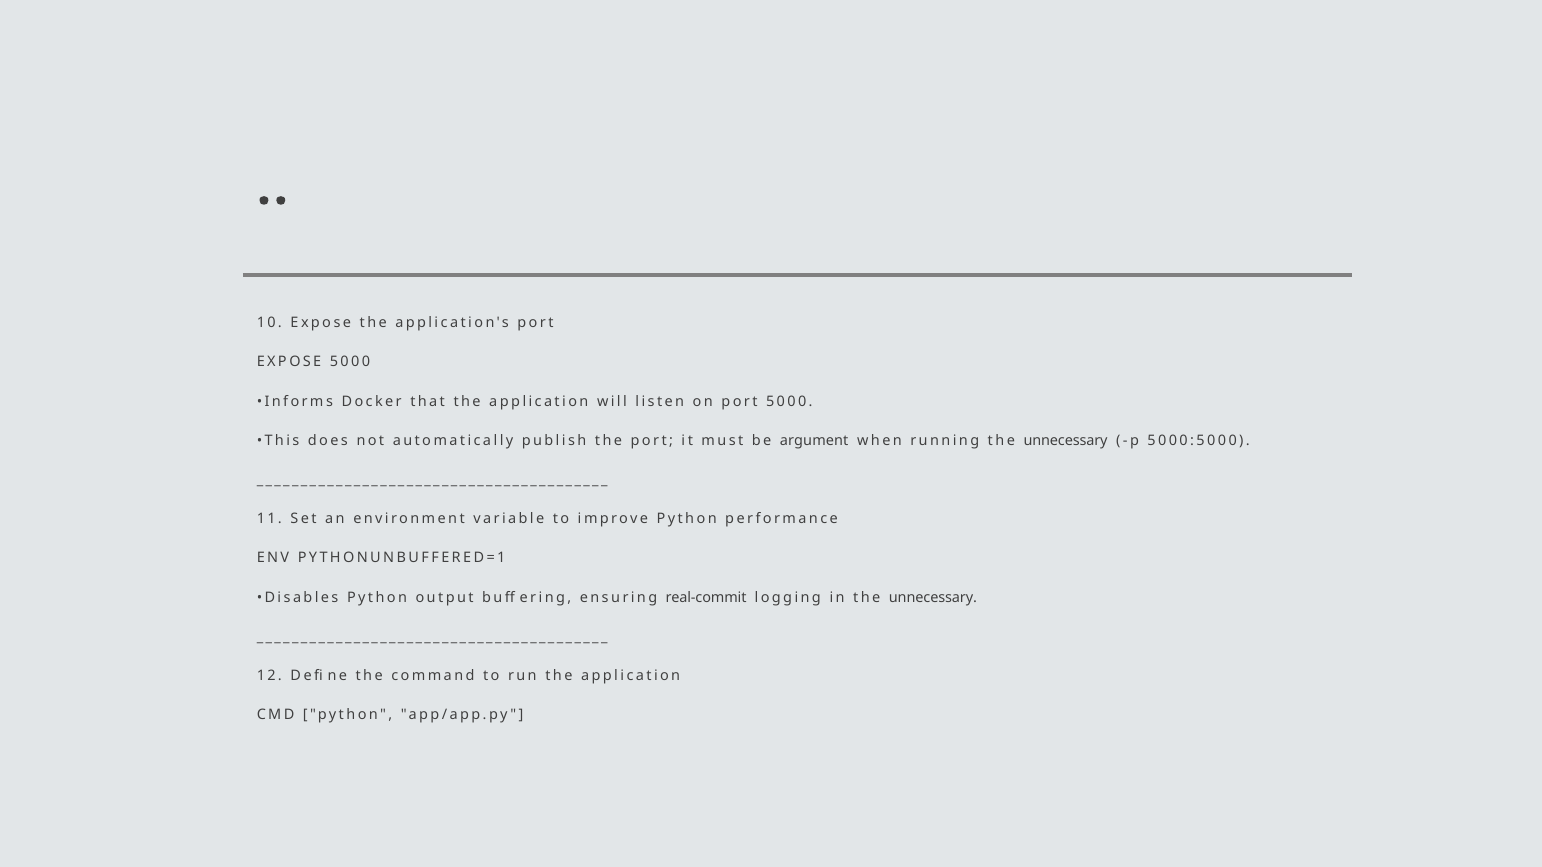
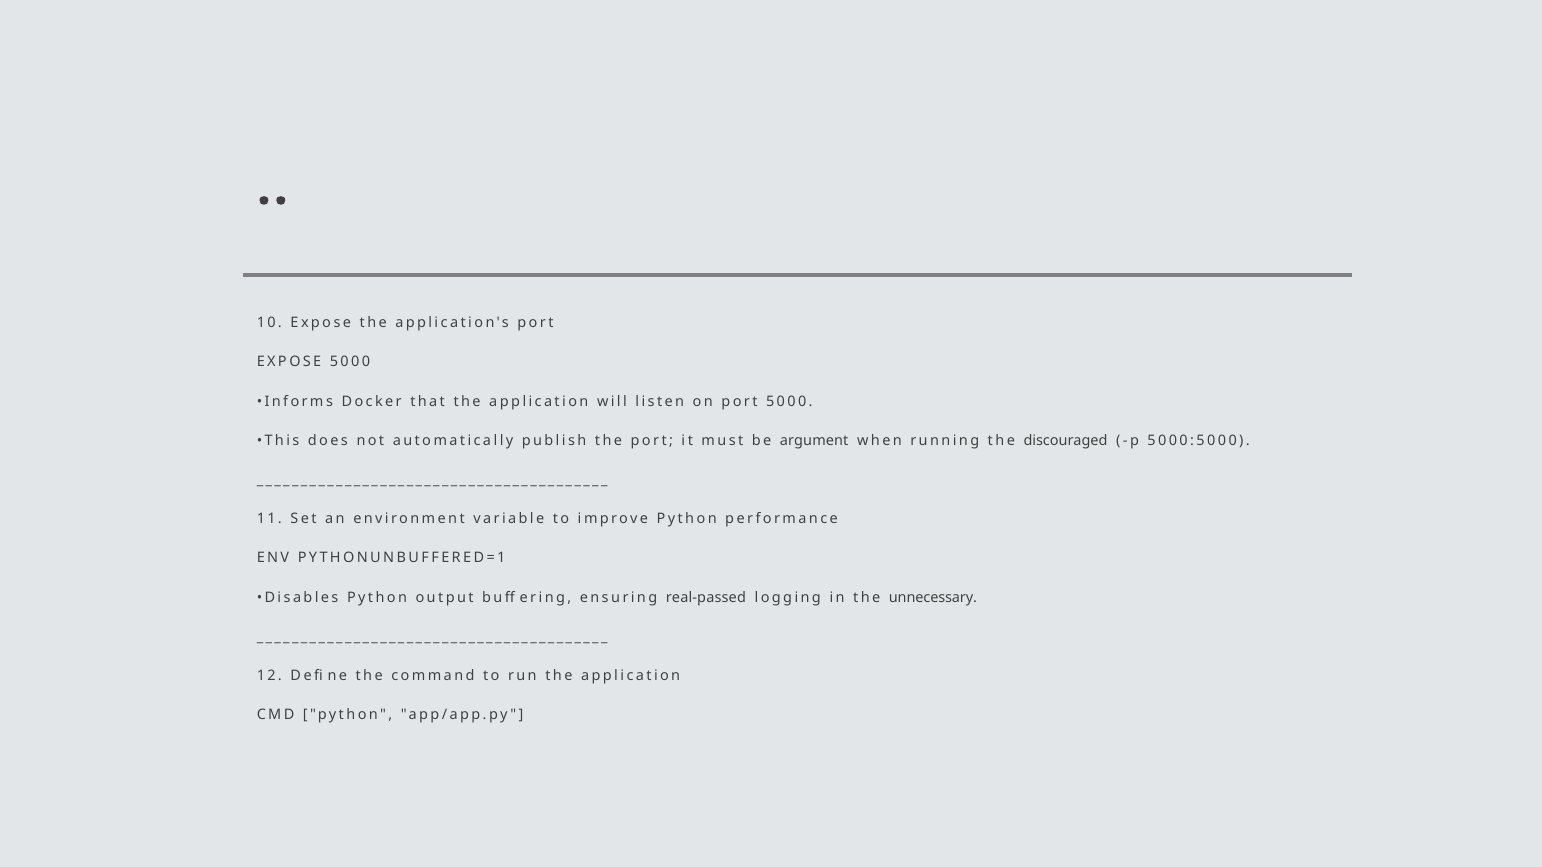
running the unnecessary: unnecessary -> discouraged (1066, 441)
real-commit: real-commit -> real-passed (706, 598)
